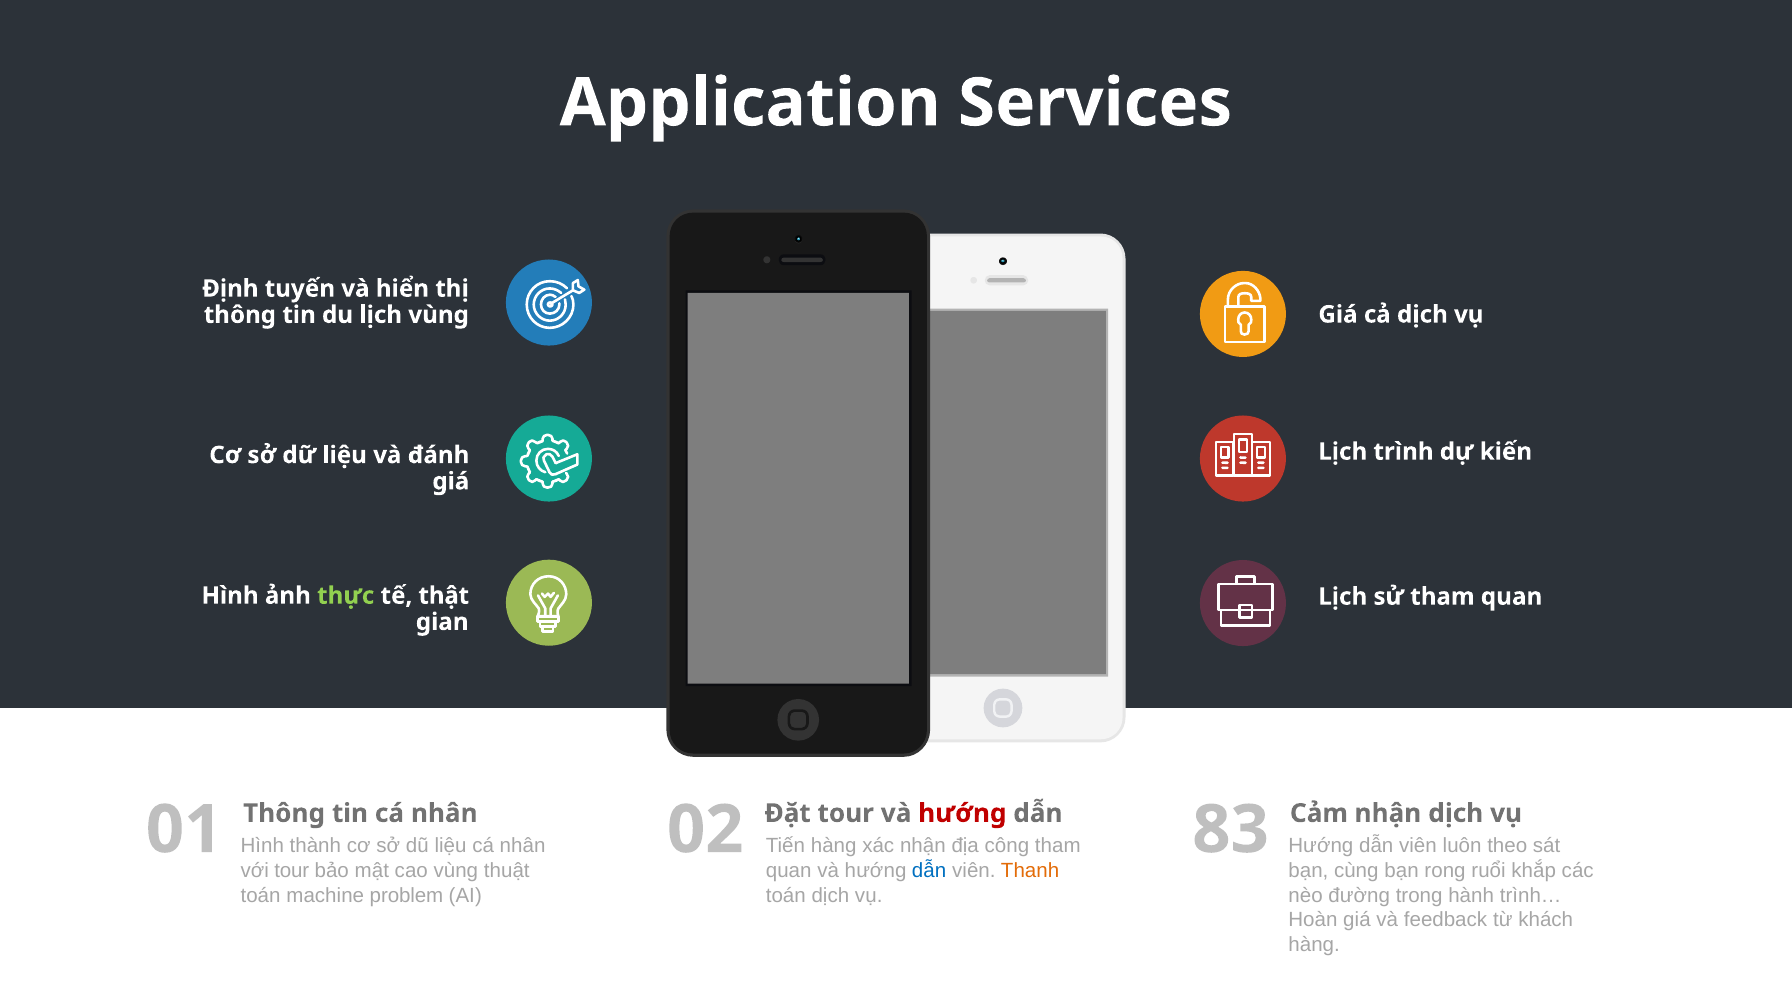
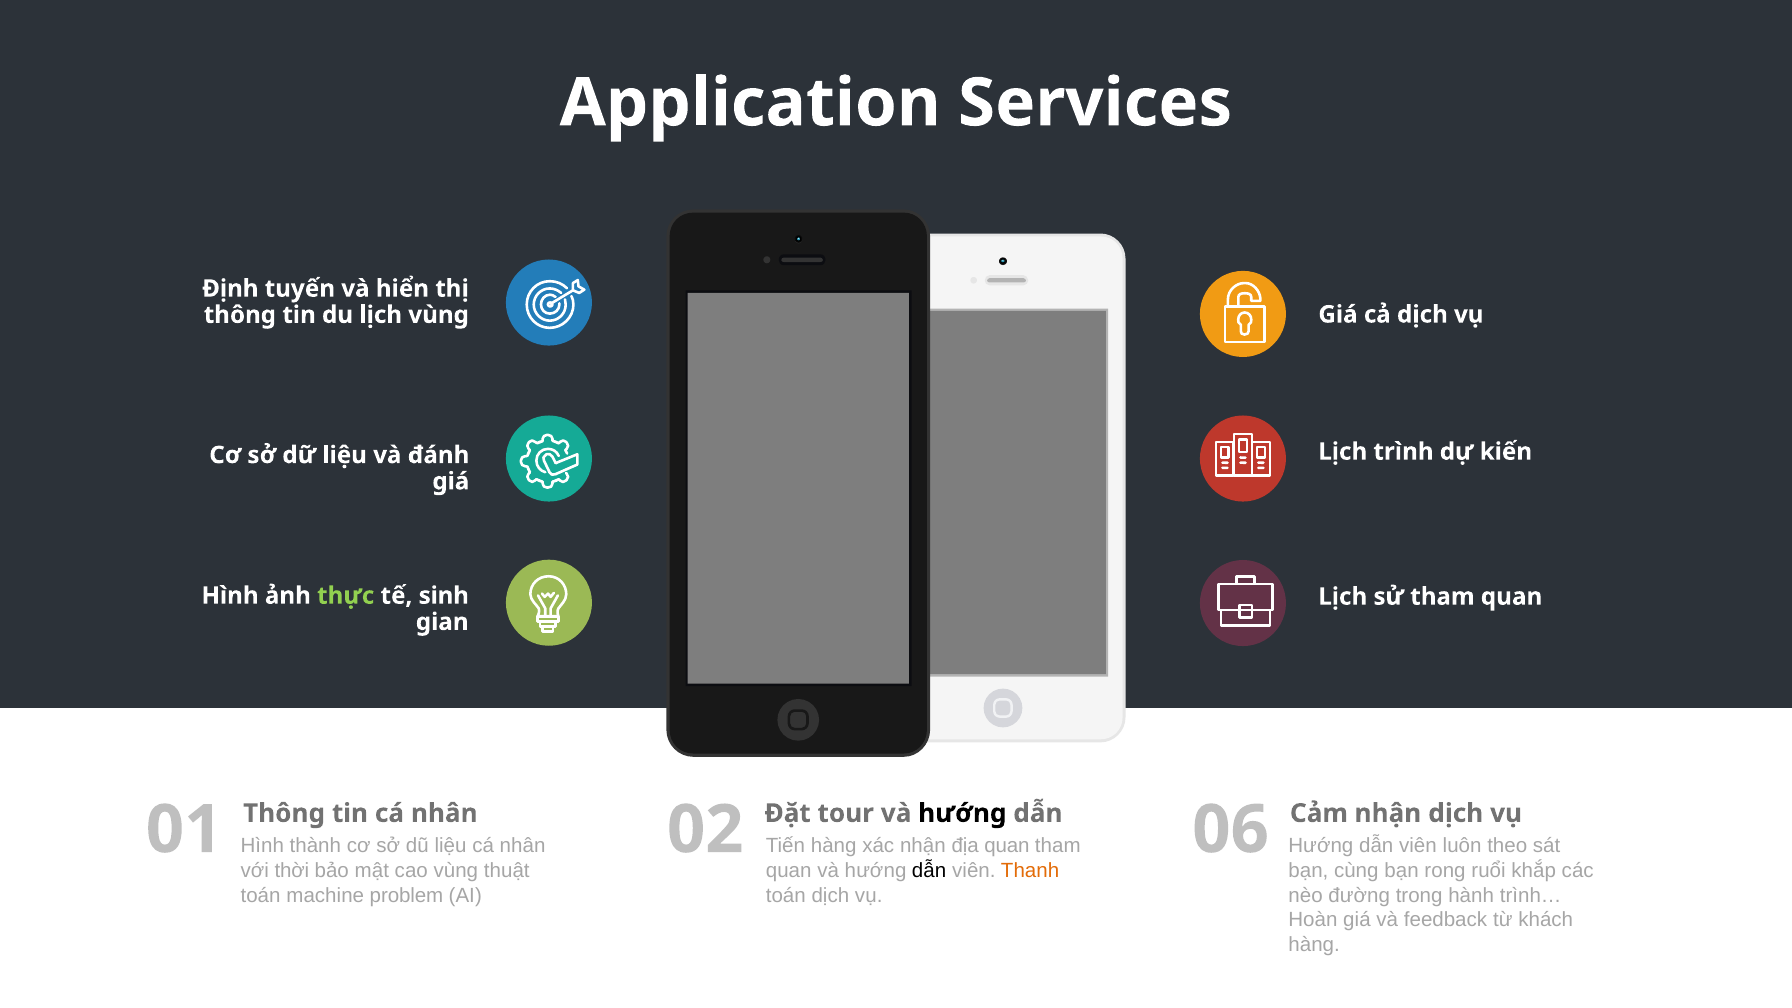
thật: thật -> sinh (444, 596)
hướng colour: red -> black (962, 813)
83: 83 -> 06 (1231, 830)
địa công: công -> quan (1007, 846)
với tour: tour -> thời (292, 871)
dẫn colour: blue -> black (929, 871)
